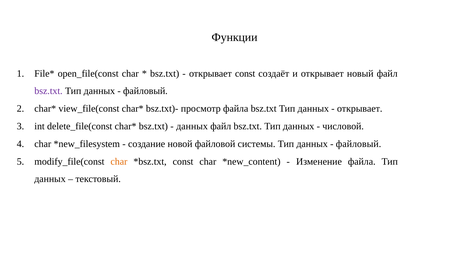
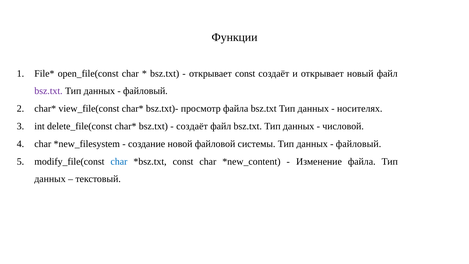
открывает: открывает -> носителях (360, 109)
данных: данных -> создаёт (192, 126)
char colour: orange -> blue (119, 161)
